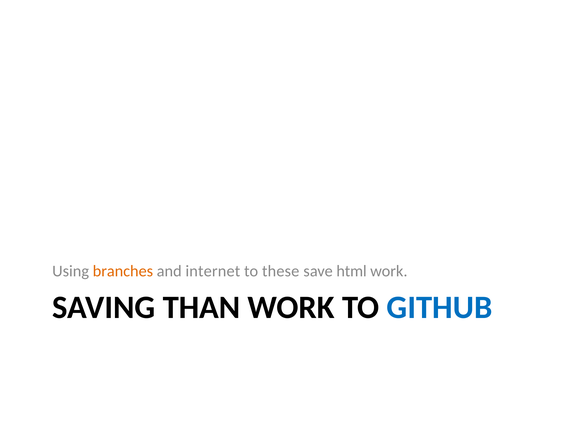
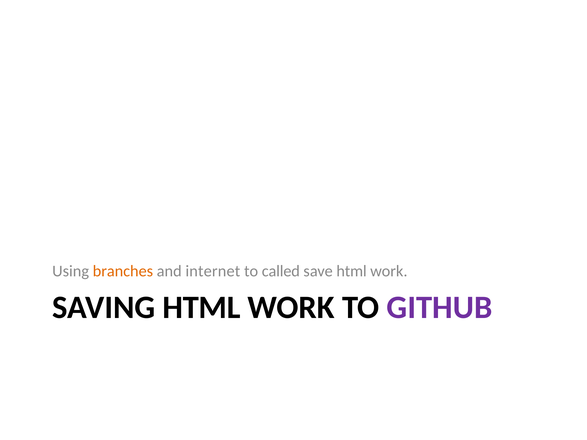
these: these -> called (281, 271)
SAVING THAN: THAN -> HTML (202, 308)
GITHUB colour: blue -> purple (439, 308)
